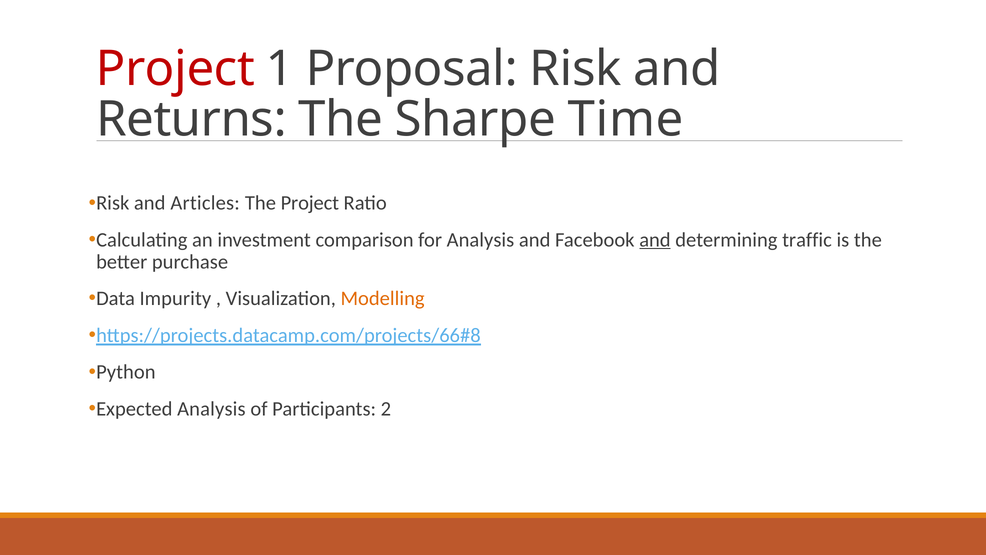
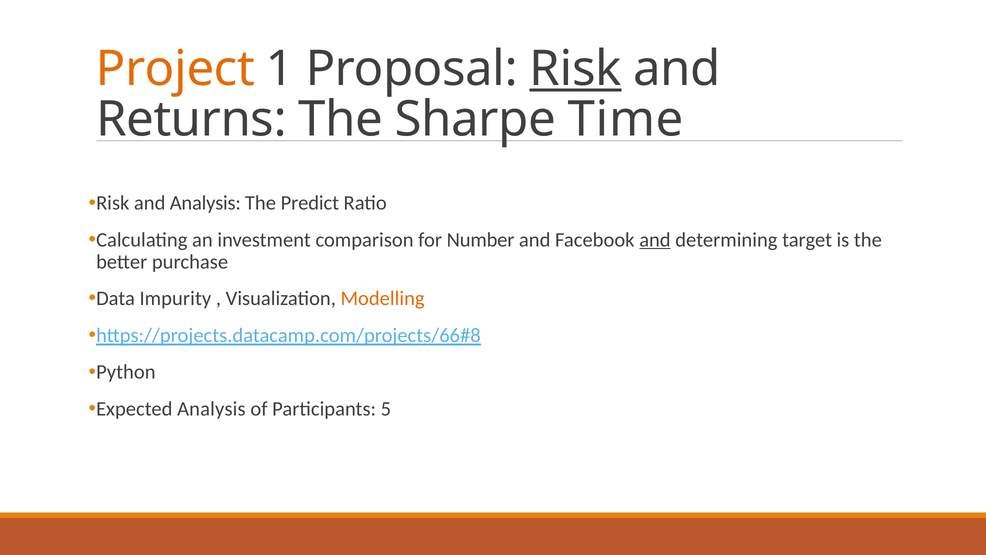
Project colour: red -> orange (175, 69)
Risk underline: none -> present (576, 69)
and Articles: Articles -> Analysis (205, 203)
The Project: Project -> Predict (310, 203)
for Analysis: Analysis -> Number (481, 240)
traffic: traffic -> target (807, 240)
2: 2 -> 5 (386, 408)
